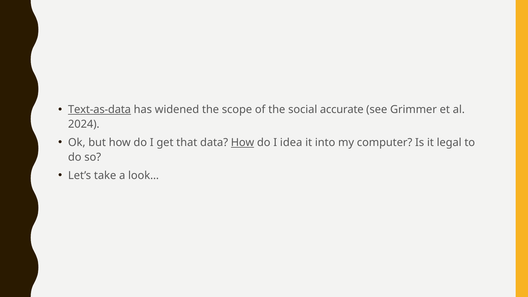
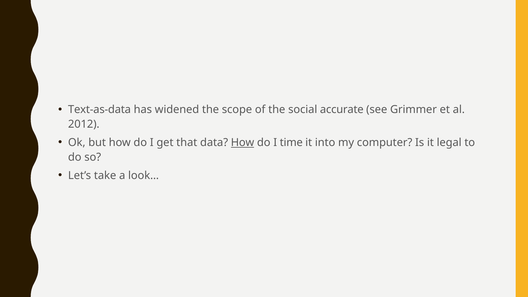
Text-as-data underline: present -> none (99, 110)
2024: 2024 -> 2012 (84, 124)
idea: idea -> time (291, 143)
